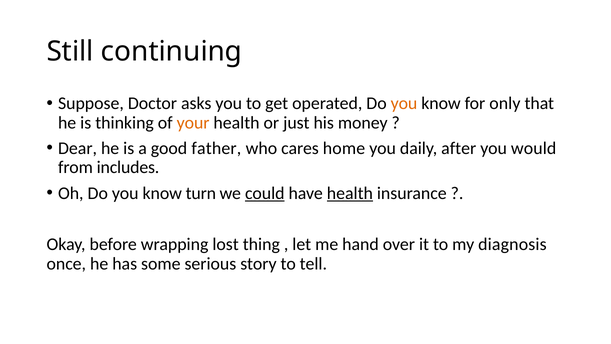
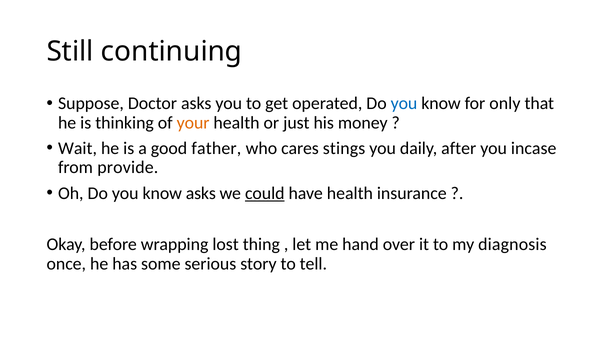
you colour: orange -> blue (404, 103)
Dear: Dear -> Wait (78, 148)
home: home -> stings (344, 148)
would: would -> incase (534, 148)
includes: includes -> provide (128, 167)
know turn: turn -> asks (201, 193)
health underline: present -> none (350, 193)
